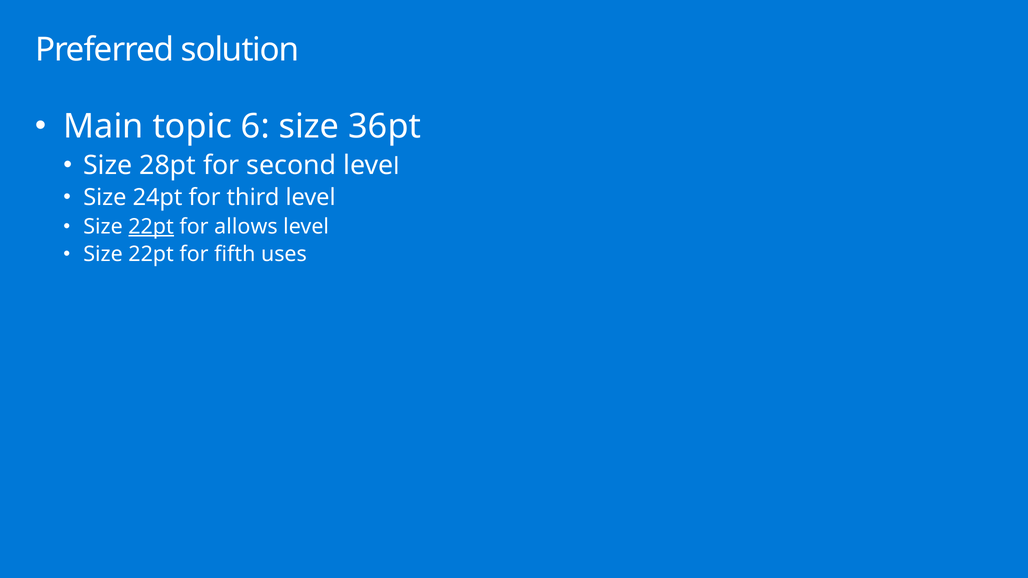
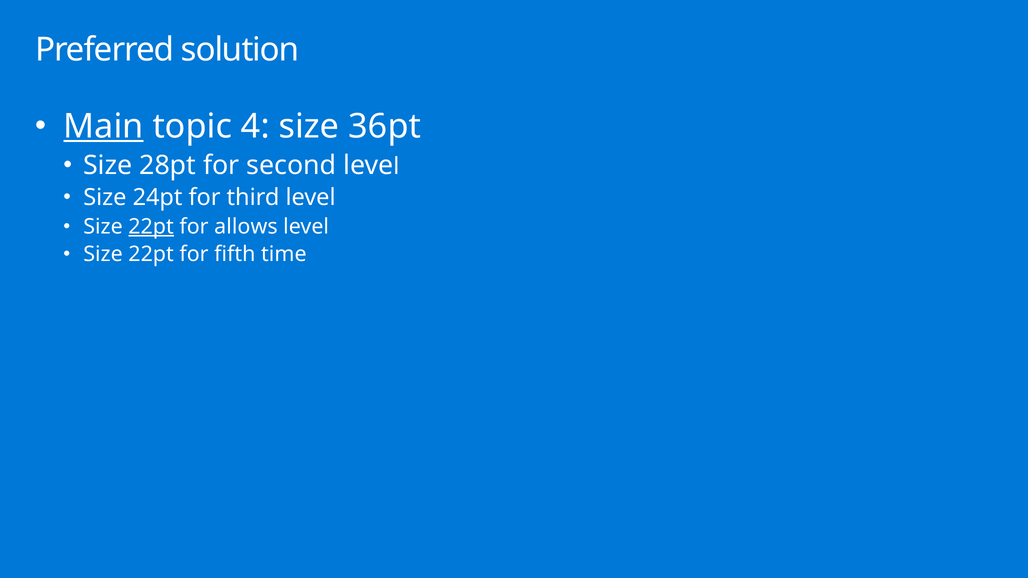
Main underline: none -> present (104, 126)
6: 6 -> 4 (255, 126)
uses: uses -> time (284, 254)
